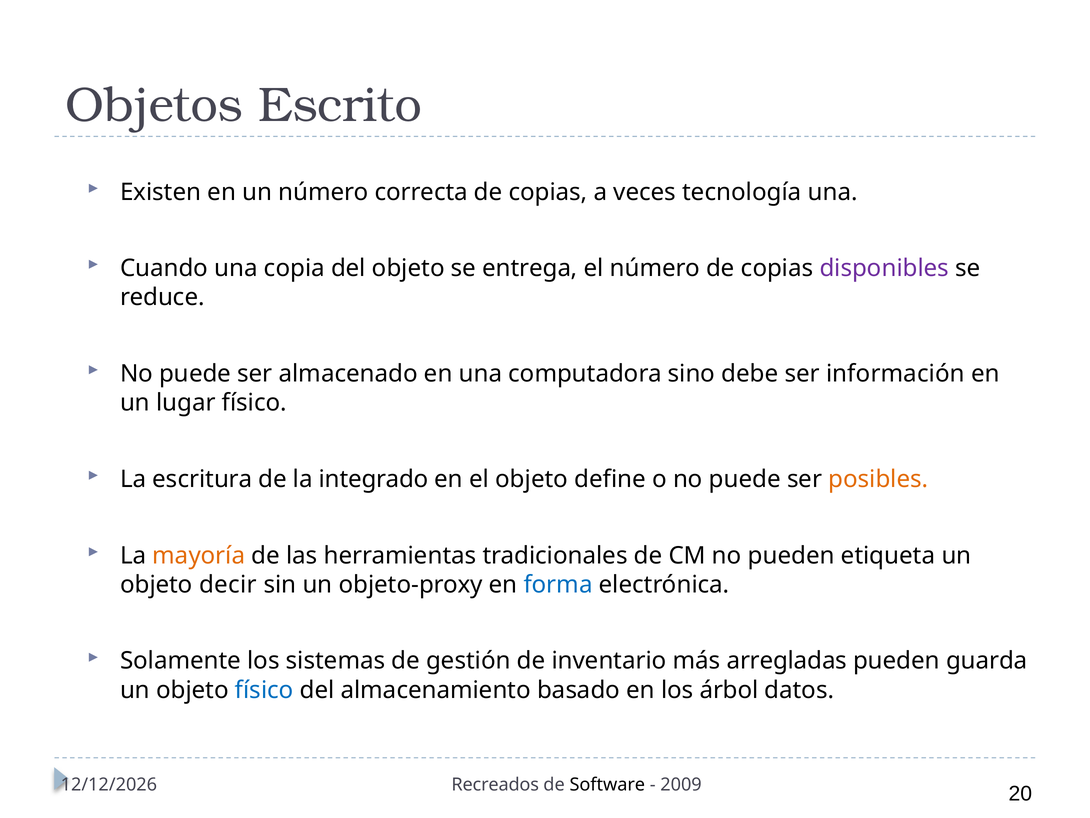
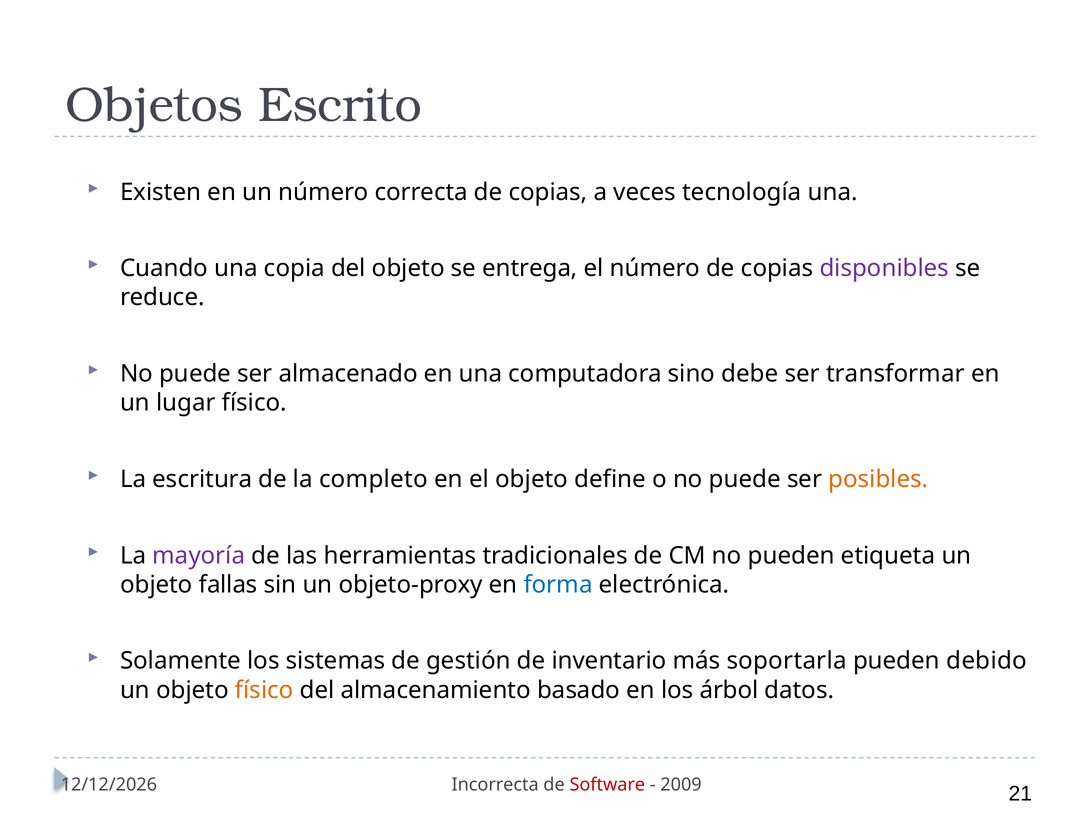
información: información -> transformar (895, 374)
integrado: integrado -> completo (373, 479)
mayoría colour: orange -> purple (199, 555)
decir: decir -> fallas (228, 584)
arregladas: arregladas -> soportarla (787, 661)
guarda: guarda -> debido (987, 661)
físico colour: blue -> orange (264, 690)
Recreados: Recreados -> Incorrecta (495, 784)
Software colour: black -> red (607, 784)
20: 20 -> 21 (1020, 793)
